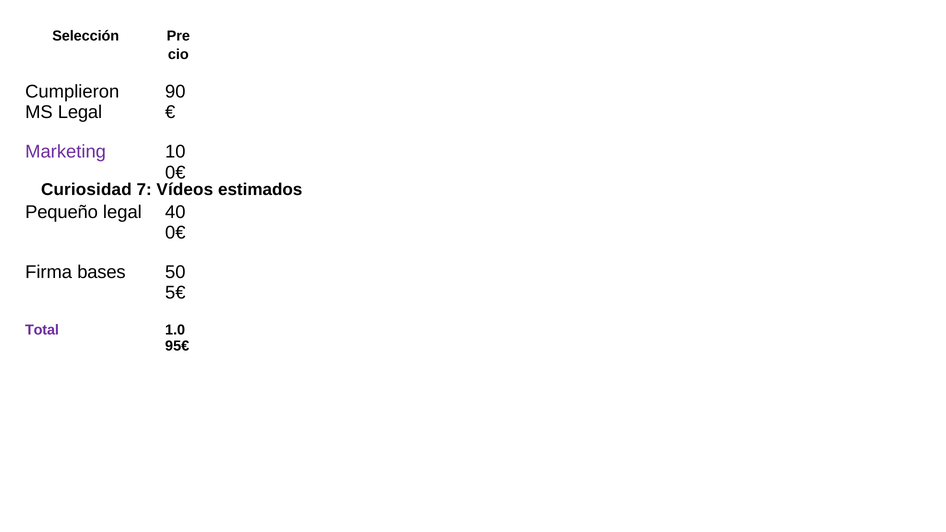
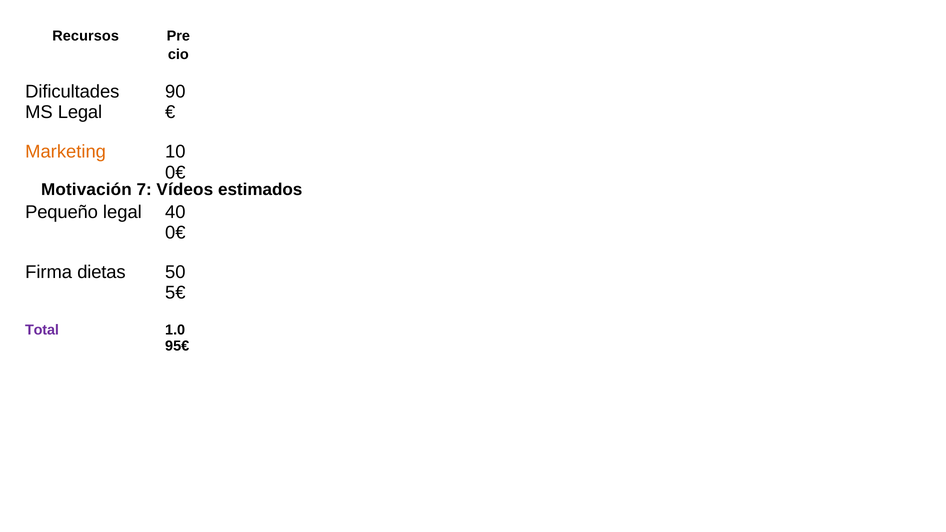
Selección: Selección -> Recursos (86, 36)
Cumplieron: Cumplieron -> Dificultades (72, 92)
Marketing colour: purple -> orange (66, 152)
Curiosidad: Curiosidad -> Motivación (86, 189)
bases: bases -> dietas (101, 272)
